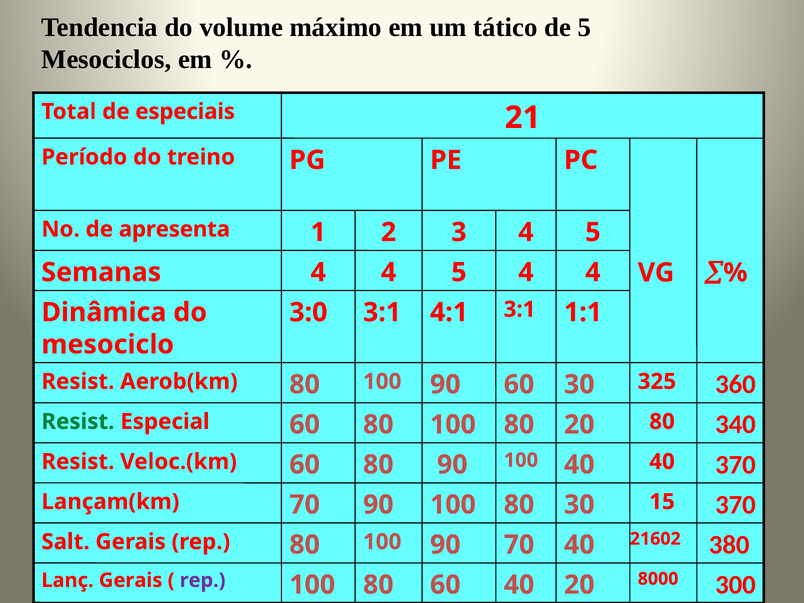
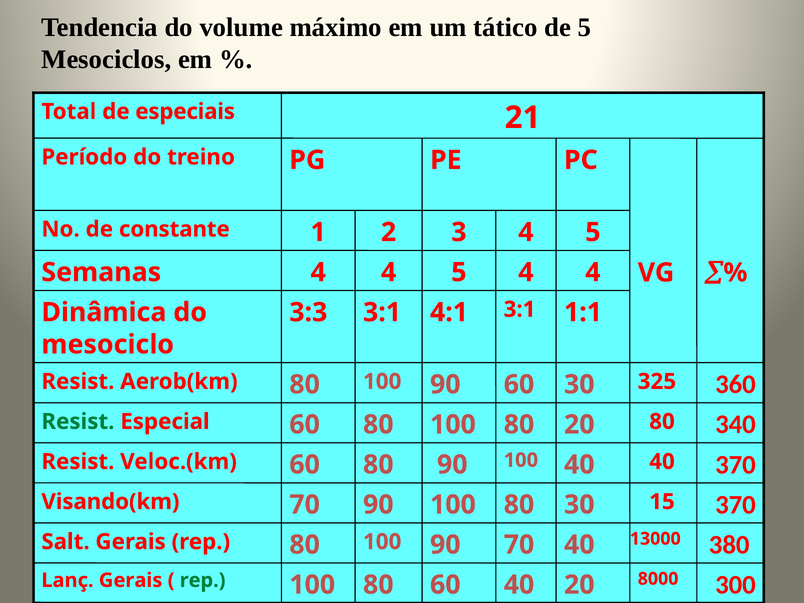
apresenta: apresenta -> constante (174, 229)
3:0: 3:0 -> 3:3 (308, 312)
Lançam(km: Lançam(km -> Visando(km (110, 502)
21602: 21602 -> 13000 (655, 539)
rep colour: purple -> green (203, 580)
